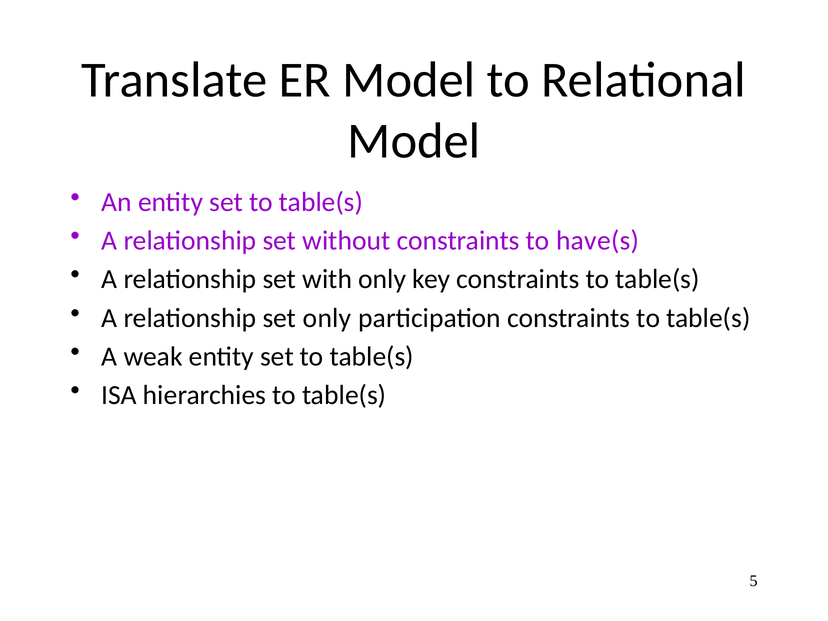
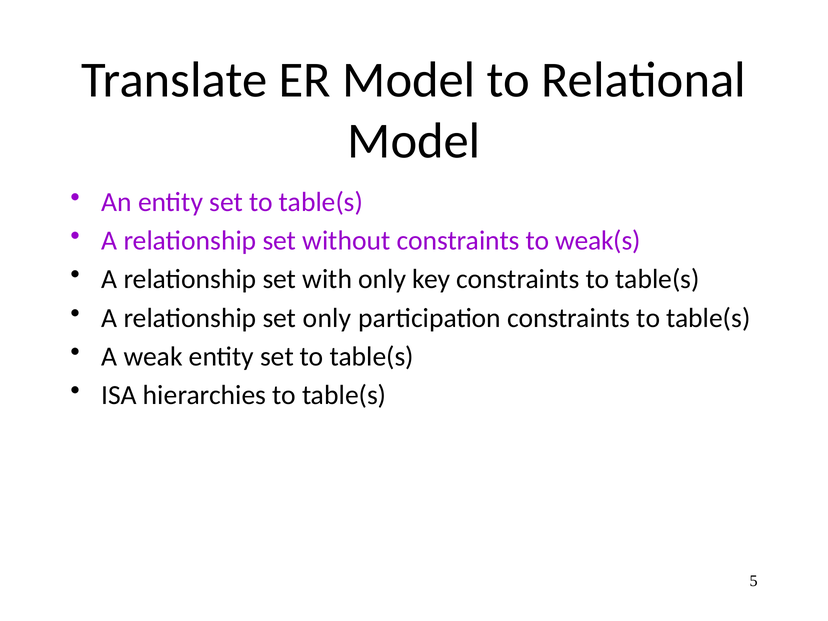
have(s: have(s -> weak(s (598, 241)
